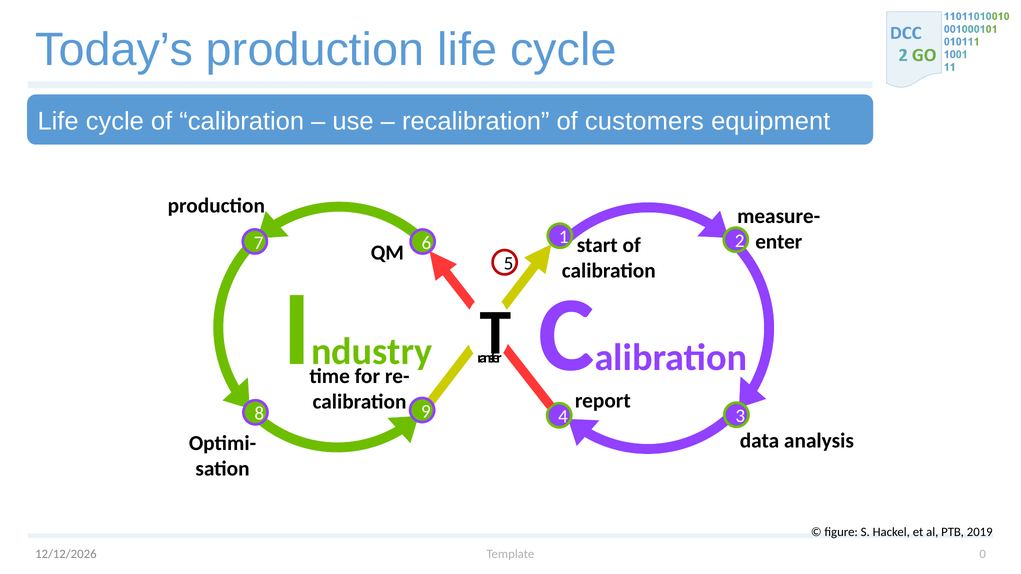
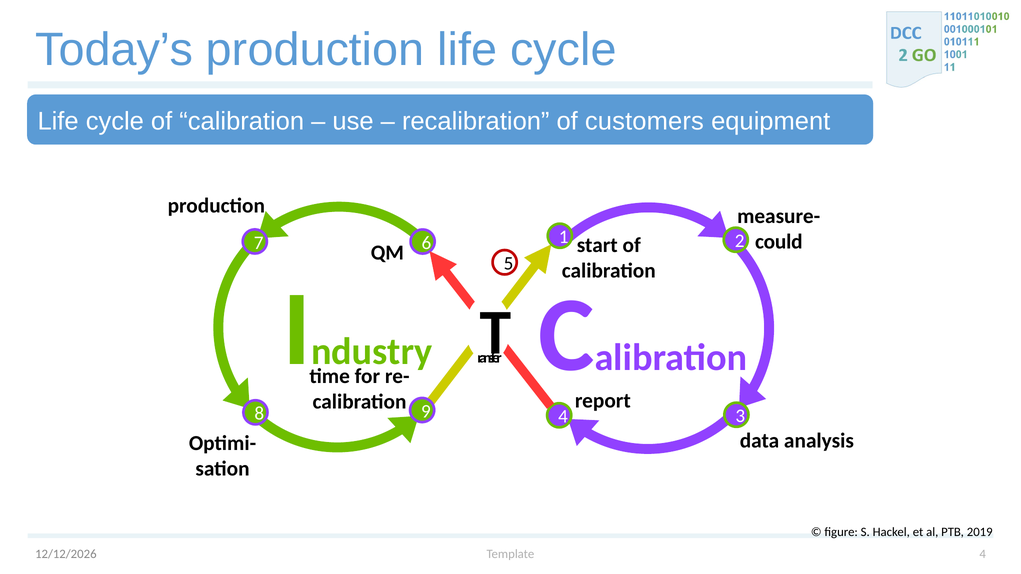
enter: enter -> could (779, 242)
Template 0: 0 -> 4 (983, 554)
